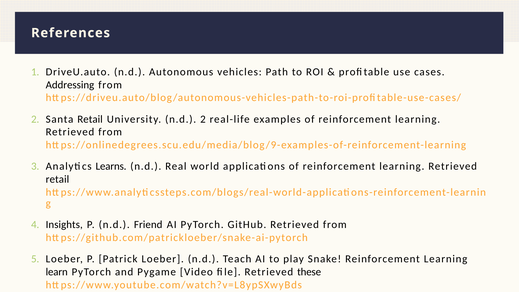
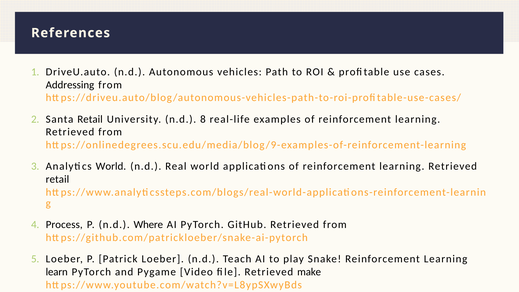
n.d 2: 2 -> 8 (203, 119)
Analytics Learns: Learns -> World (111, 166)
Insights: Insights -> Process (64, 225)
Friend: Friend -> Where (148, 225)
these: these -> make (309, 272)
